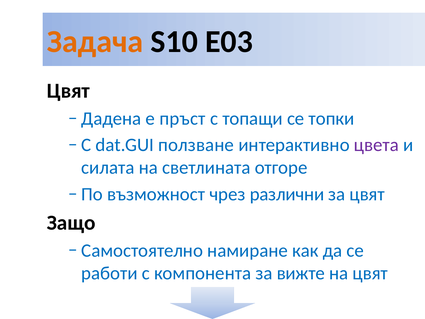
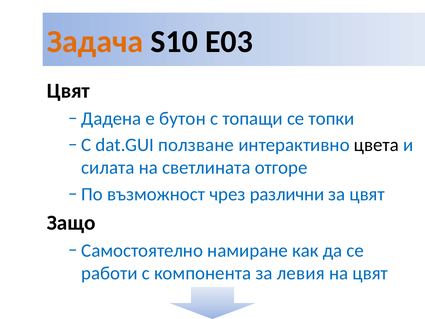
пръст: пръст -> бутон (183, 118)
цвета colour: purple -> black (376, 145)
вижте: вижте -> левия (301, 273)
